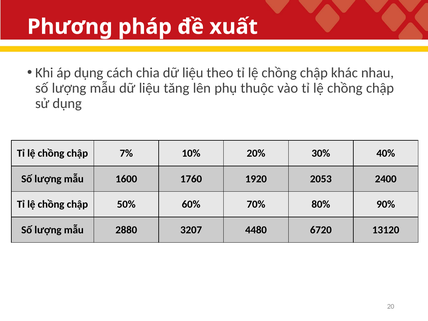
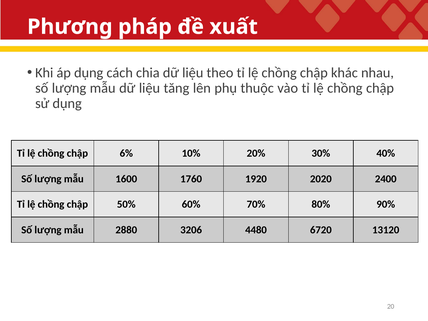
7%: 7% -> 6% (126, 153)
2053: 2053 -> 2020 (321, 179)
3207: 3207 -> 3206 (191, 230)
